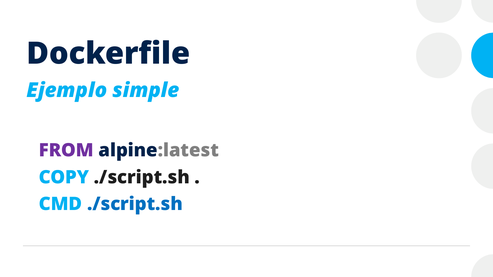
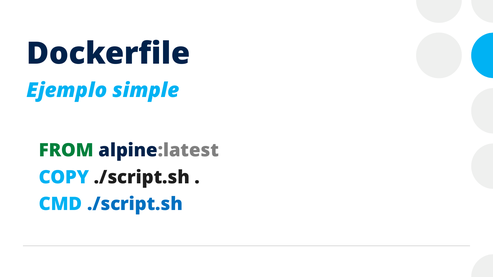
FROM colour: purple -> green (66, 151)
